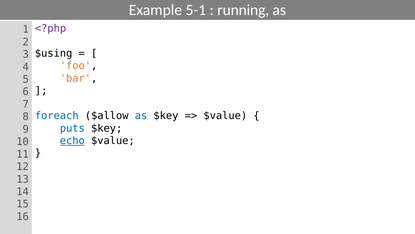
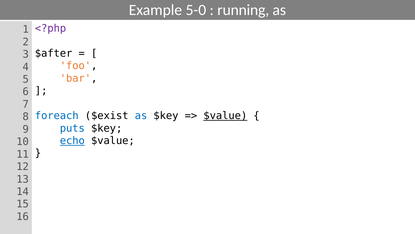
5-1: 5-1 -> 5-0 (196, 10)
$using: $using -> $after (54, 53)
$allow: $allow -> $exist (107, 115)
$value underline: none -> present (225, 115)
